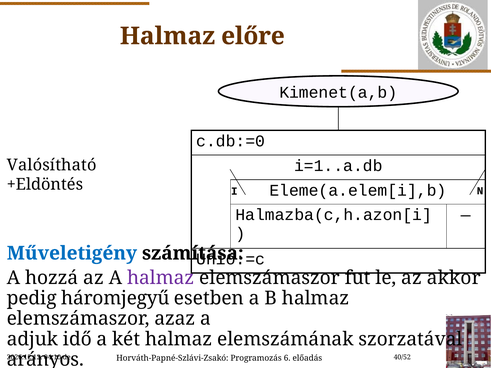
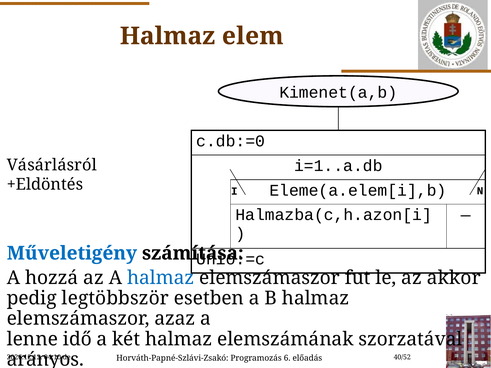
előre: előre -> elem (253, 36)
Valósítható: Valósítható -> Vásárlásról (52, 165)
halmaz colour: purple -> blue (161, 278)
háromjegyű: háromjegyű -> legtöbbször (115, 298)
adjuk: adjuk -> lenne (32, 339)
